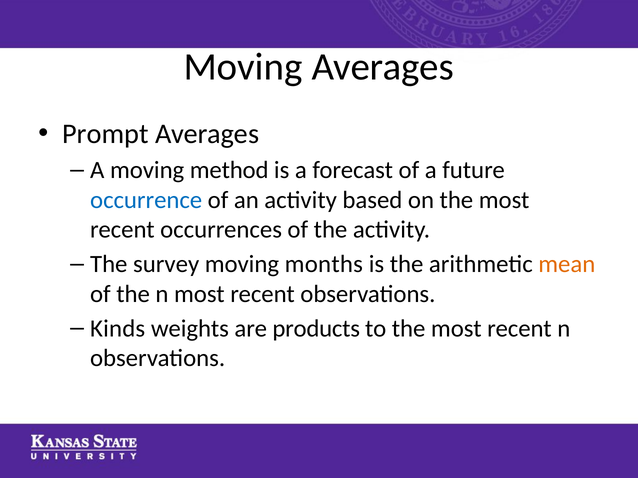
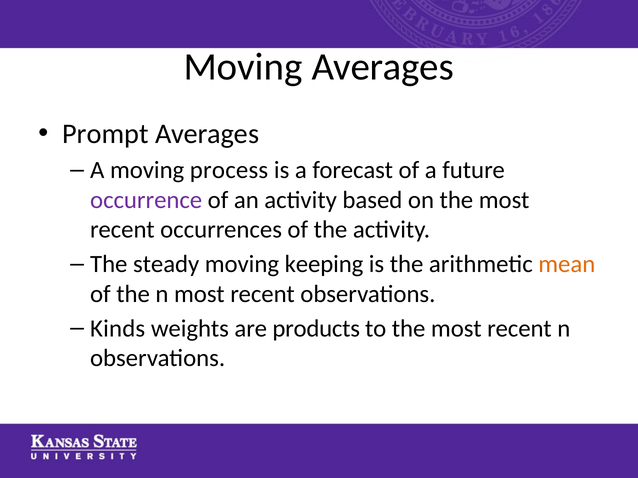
method: method -> process (229, 170)
occurrence colour: blue -> purple (146, 200)
survey: survey -> steady (166, 265)
months: months -> keeping (324, 265)
